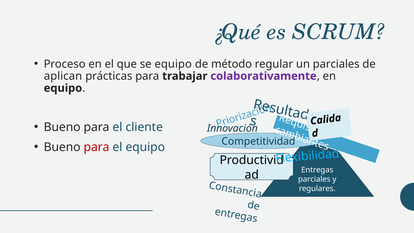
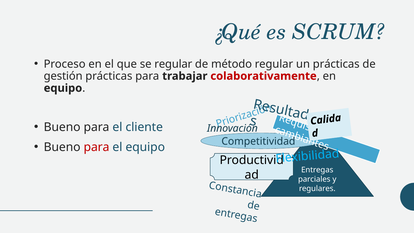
se equipo: equipo -> regular (173, 64)
un parciales: parciales -> prácticas (336, 64)
aplican: aplican -> gestión (63, 76)
colaborativamente colour: purple -> red (264, 76)
